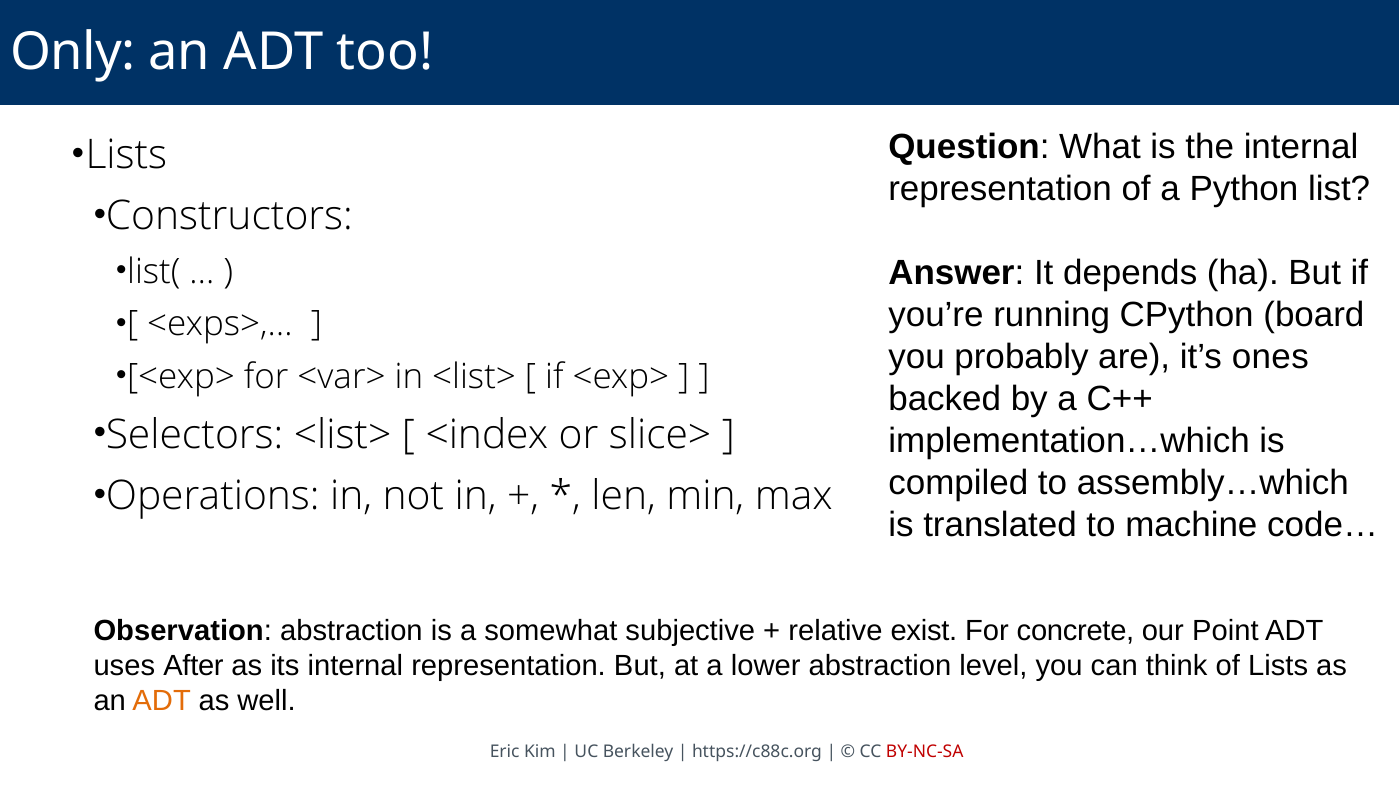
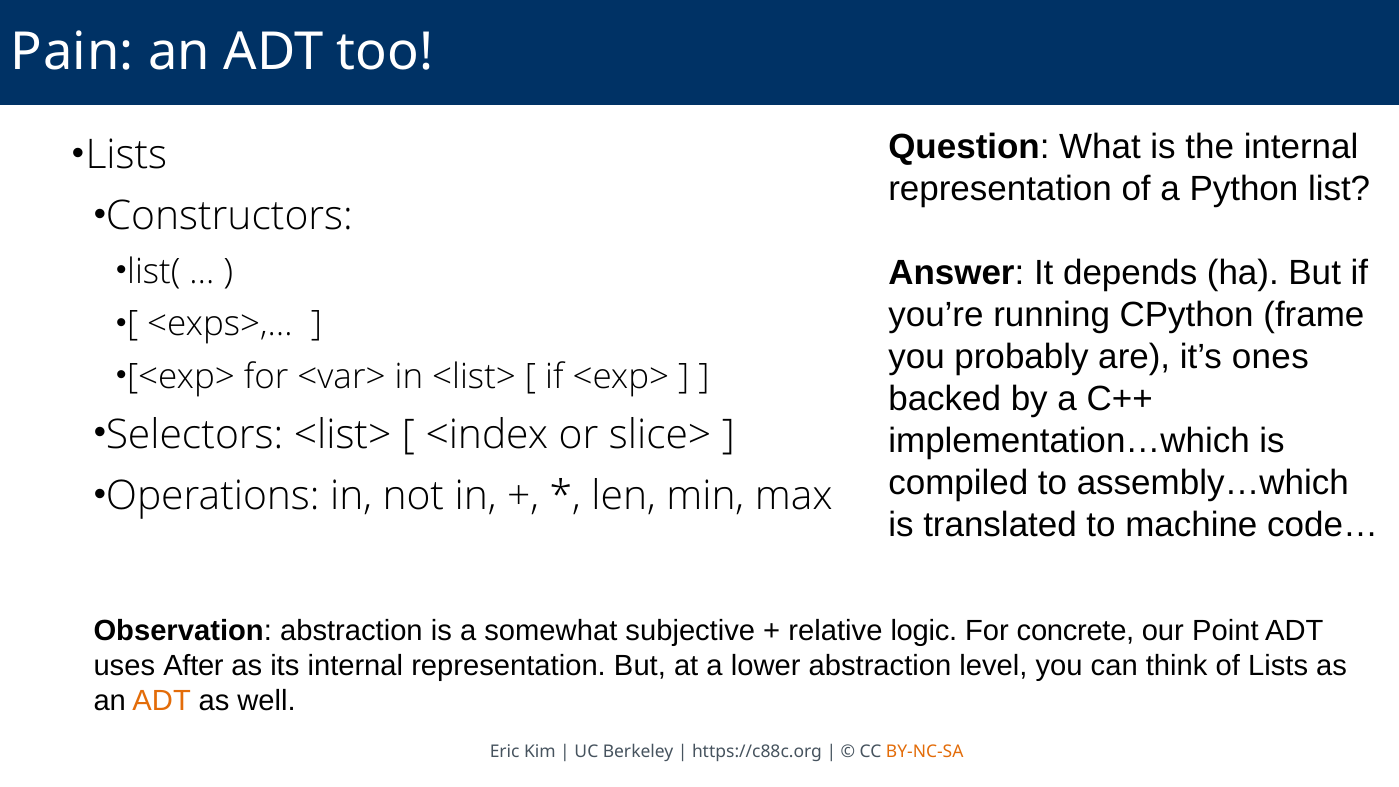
Only: Only -> Pain (72, 52)
board: board -> frame (1314, 315)
exist: exist -> logic (924, 631)
BY-NC-SA colour: red -> orange (925, 752)
